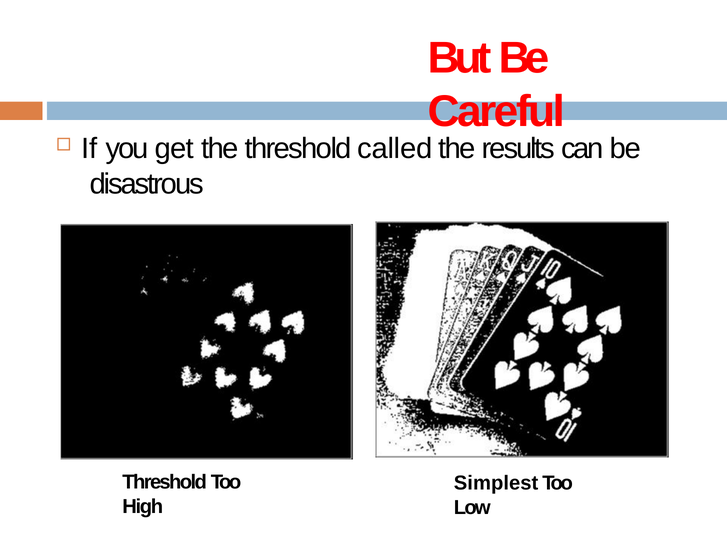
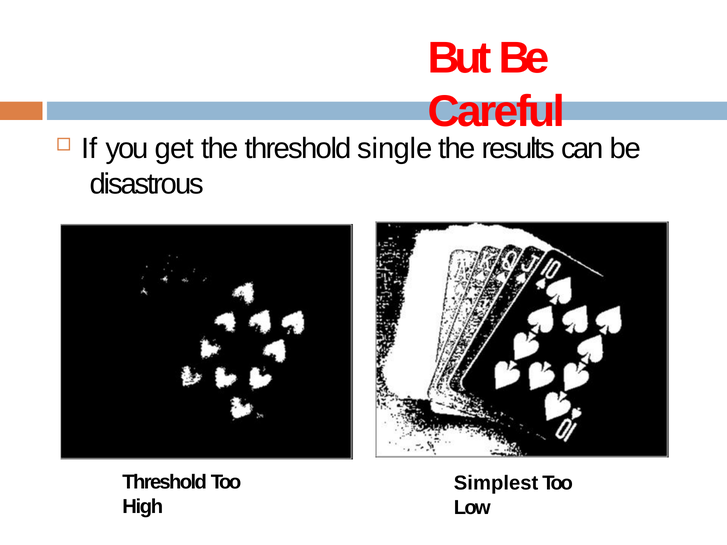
called: called -> single (395, 149)
